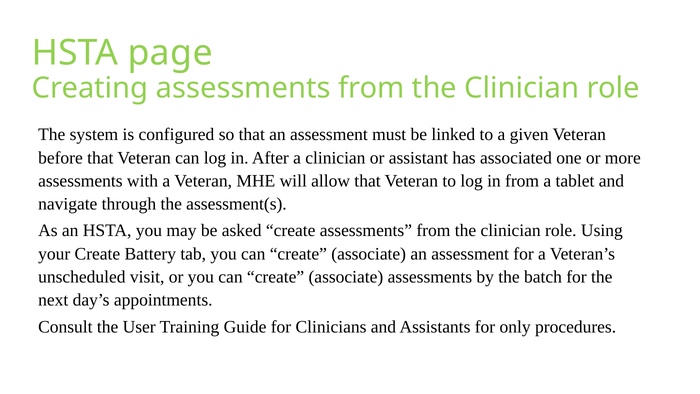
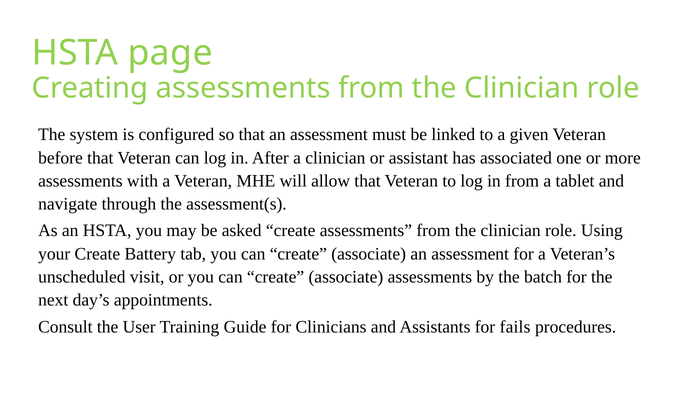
only: only -> fails (515, 327)
